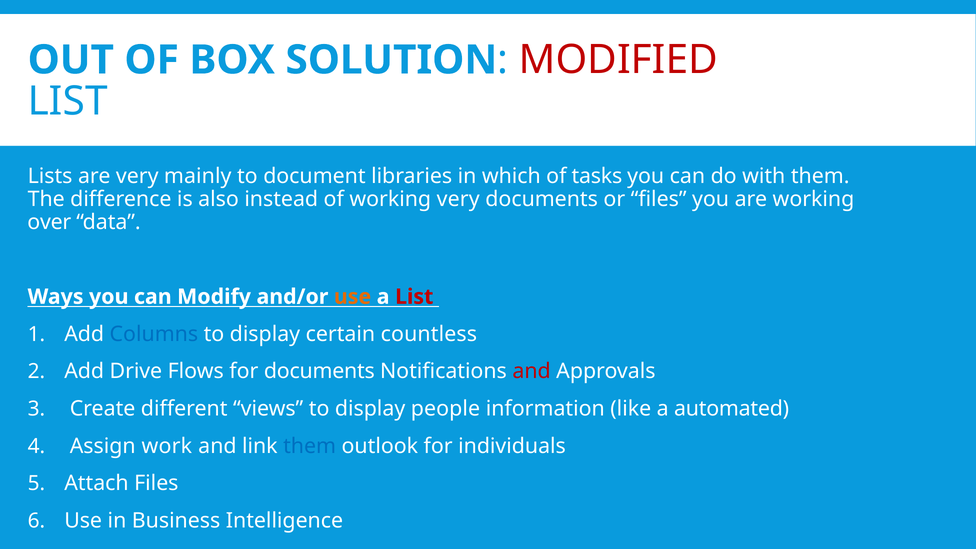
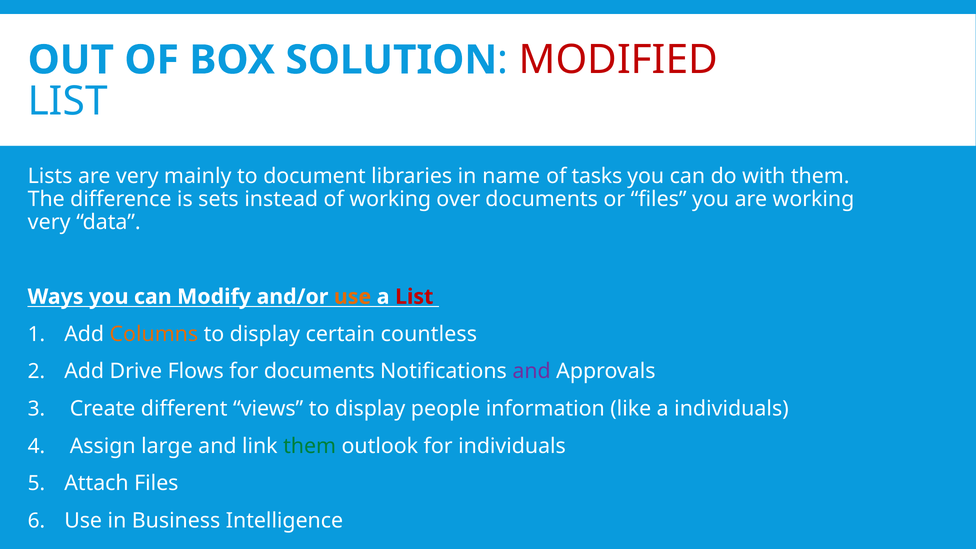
which: which -> name (511, 176)
also: also -> sets (218, 199)
working very: very -> over (458, 199)
over: over -> very (49, 222)
Columns colour: blue -> orange (154, 334)
and colour: red -> purple (532, 371)
a automated: automated -> individuals (731, 409)
work: work -> large (167, 446)
them colour: blue -> green (310, 446)
